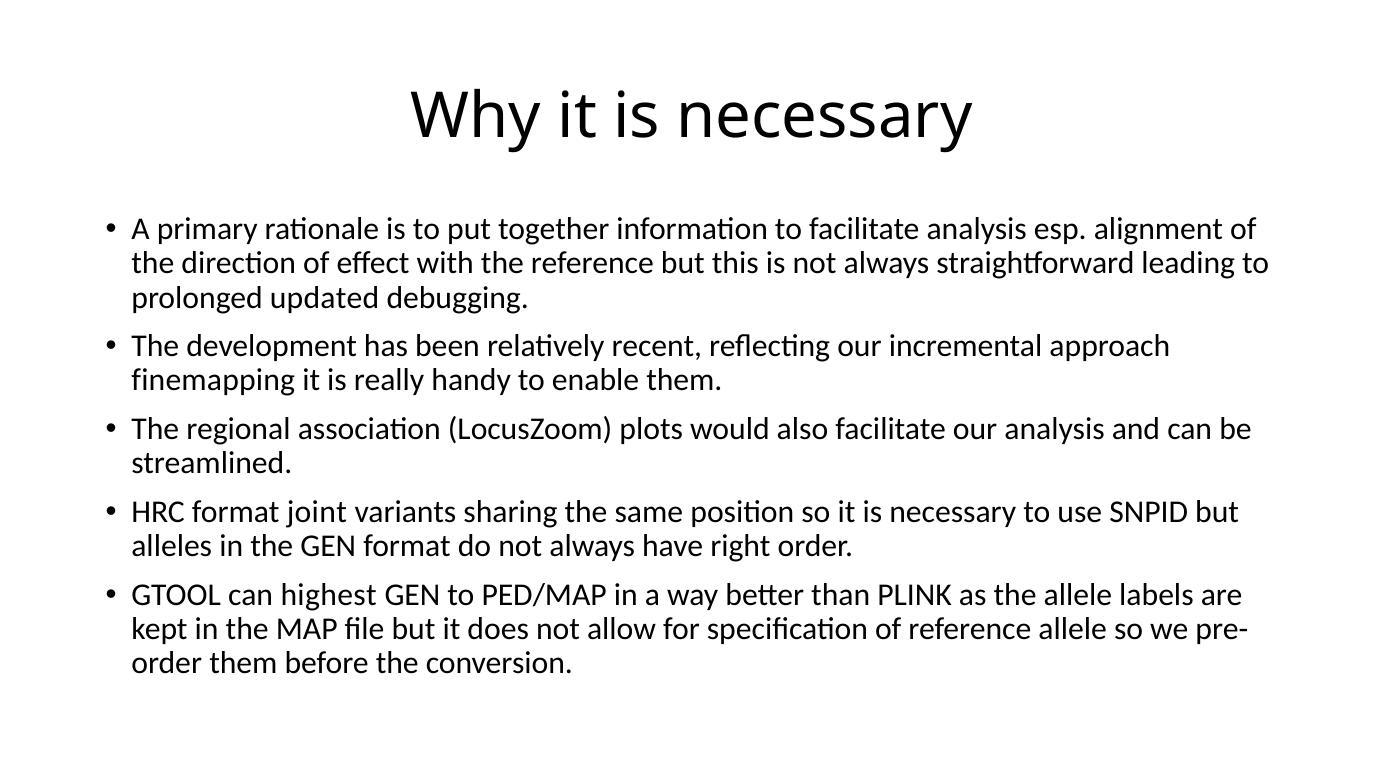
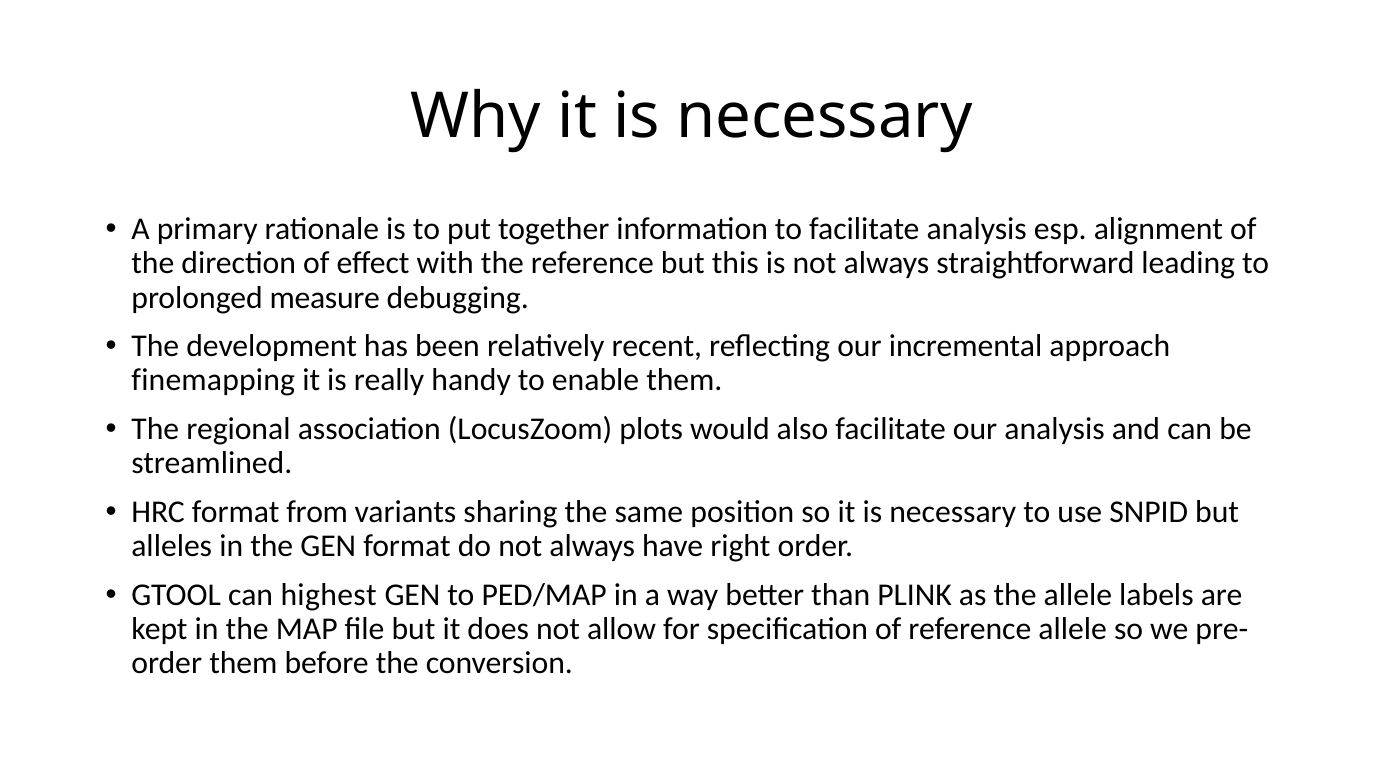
updated: updated -> measure (325, 298)
joint: joint -> from (317, 512)
